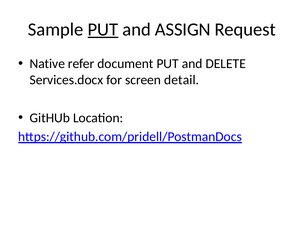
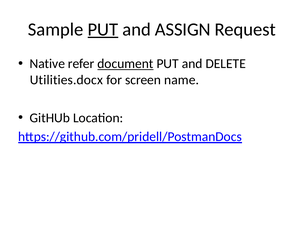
document underline: none -> present (125, 64)
Services.docx: Services.docx -> Utilities.docx (66, 80)
detail: detail -> name (182, 80)
